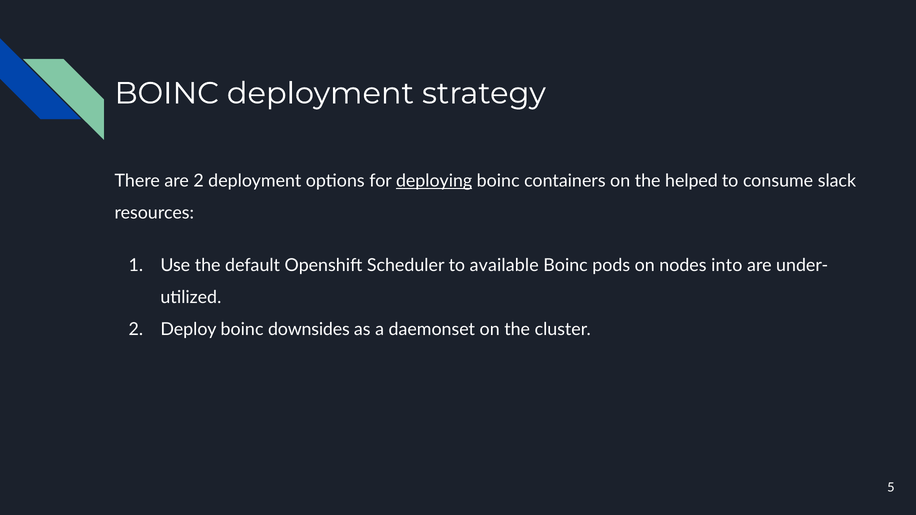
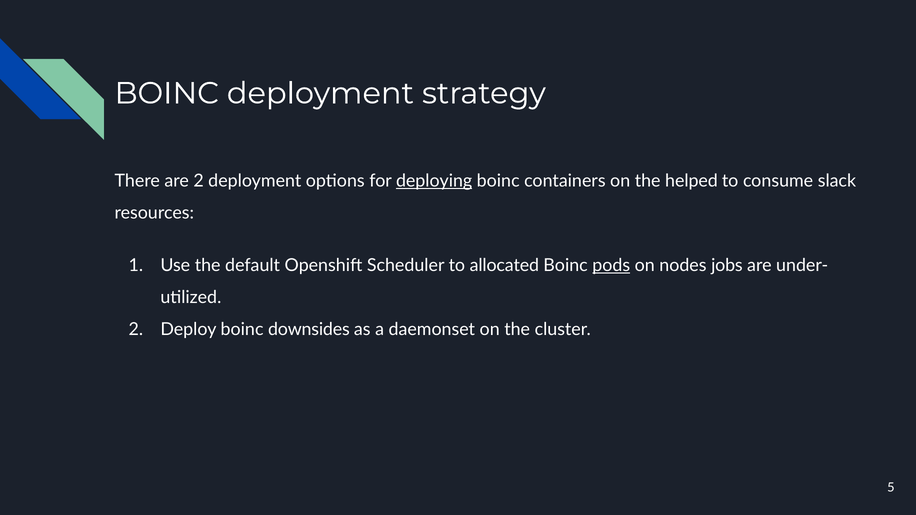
available: available -> allocated (504, 265)
pods underline: none -> present (611, 265)
into: into -> jobs (727, 265)
